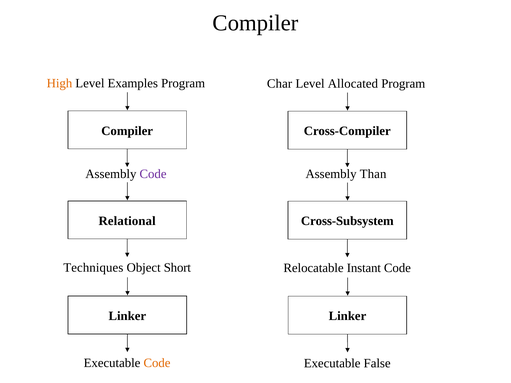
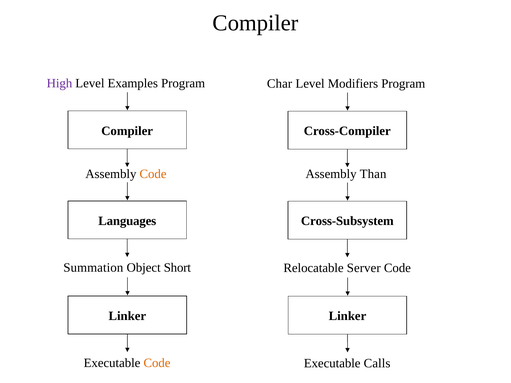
High colour: orange -> purple (59, 83)
Allocated: Allocated -> Modifiers (353, 84)
Code colour: purple -> orange (153, 174)
Relational: Relational -> Languages (127, 221)
Techniques: Techniques -> Summation (93, 268)
Instant: Instant -> Server (364, 268)
False: False -> Calls (377, 364)
